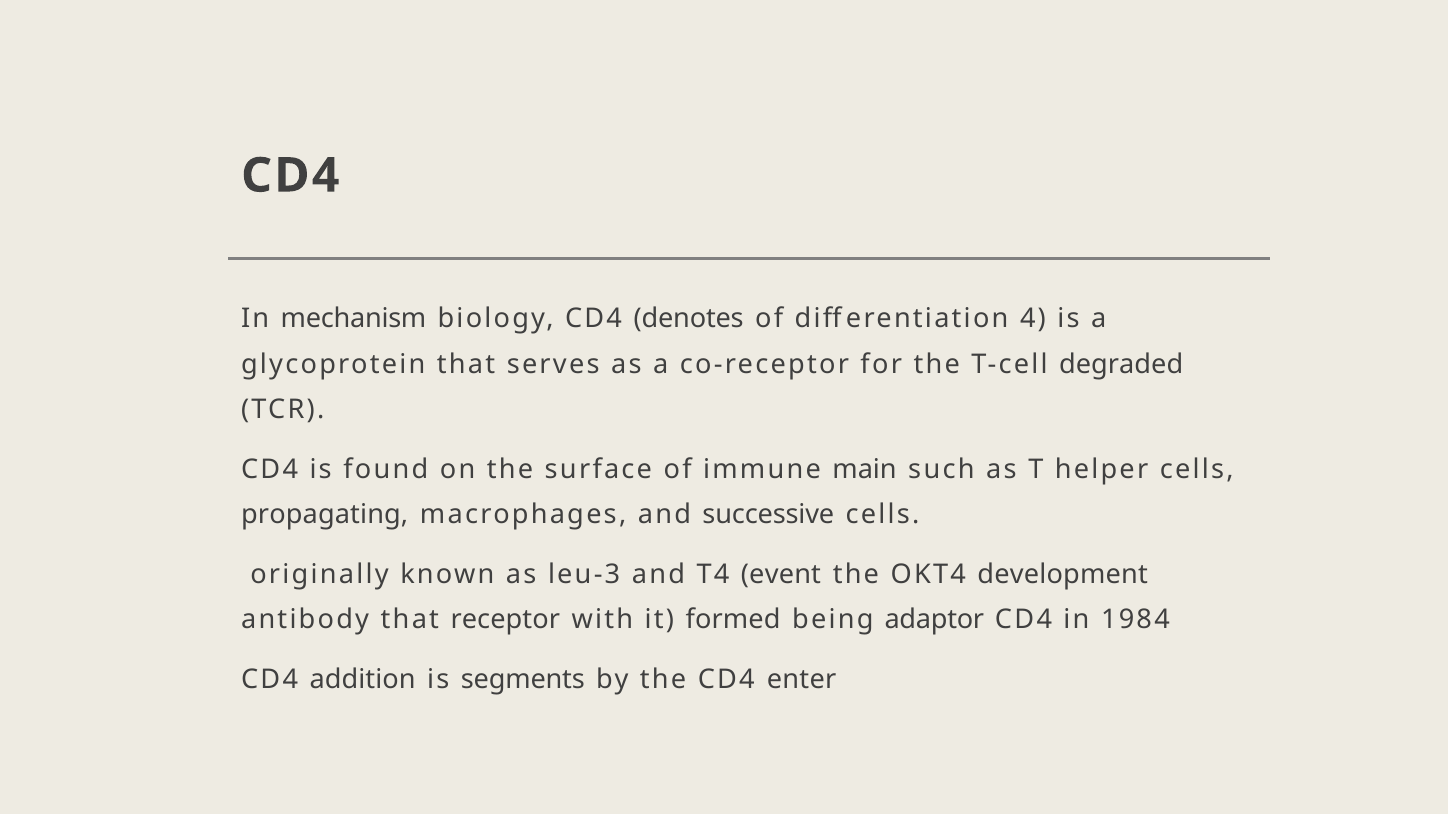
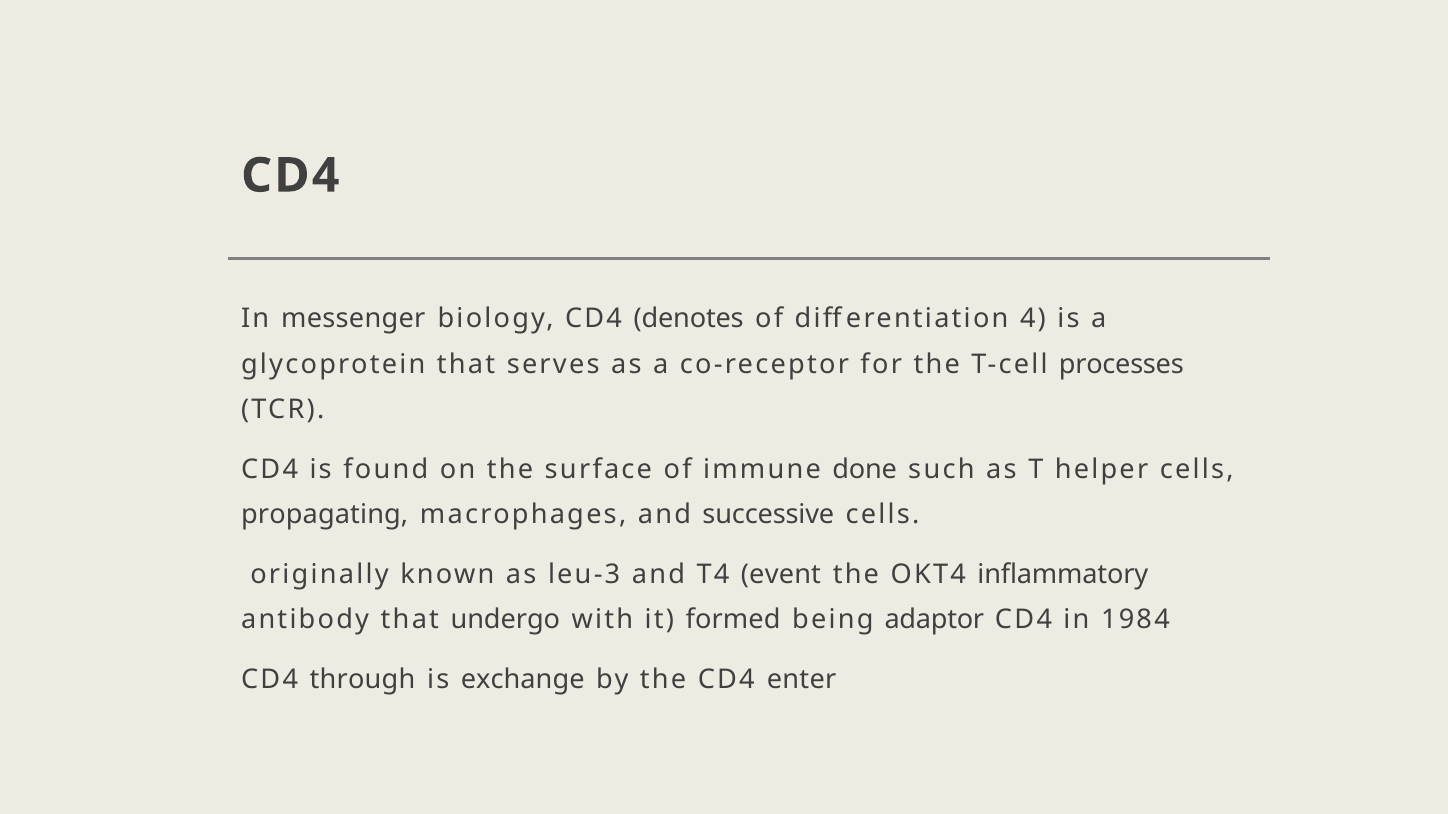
mechanism: mechanism -> messenger (353, 319)
degraded: degraded -> processes (1121, 364)
main: main -> done (865, 470)
development: development -> inflammatory (1063, 575)
receptor: receptor -> undergo (505, 620)
addition: addition -> through (363, 680)
segments: segments -> exchange (523, 680)
